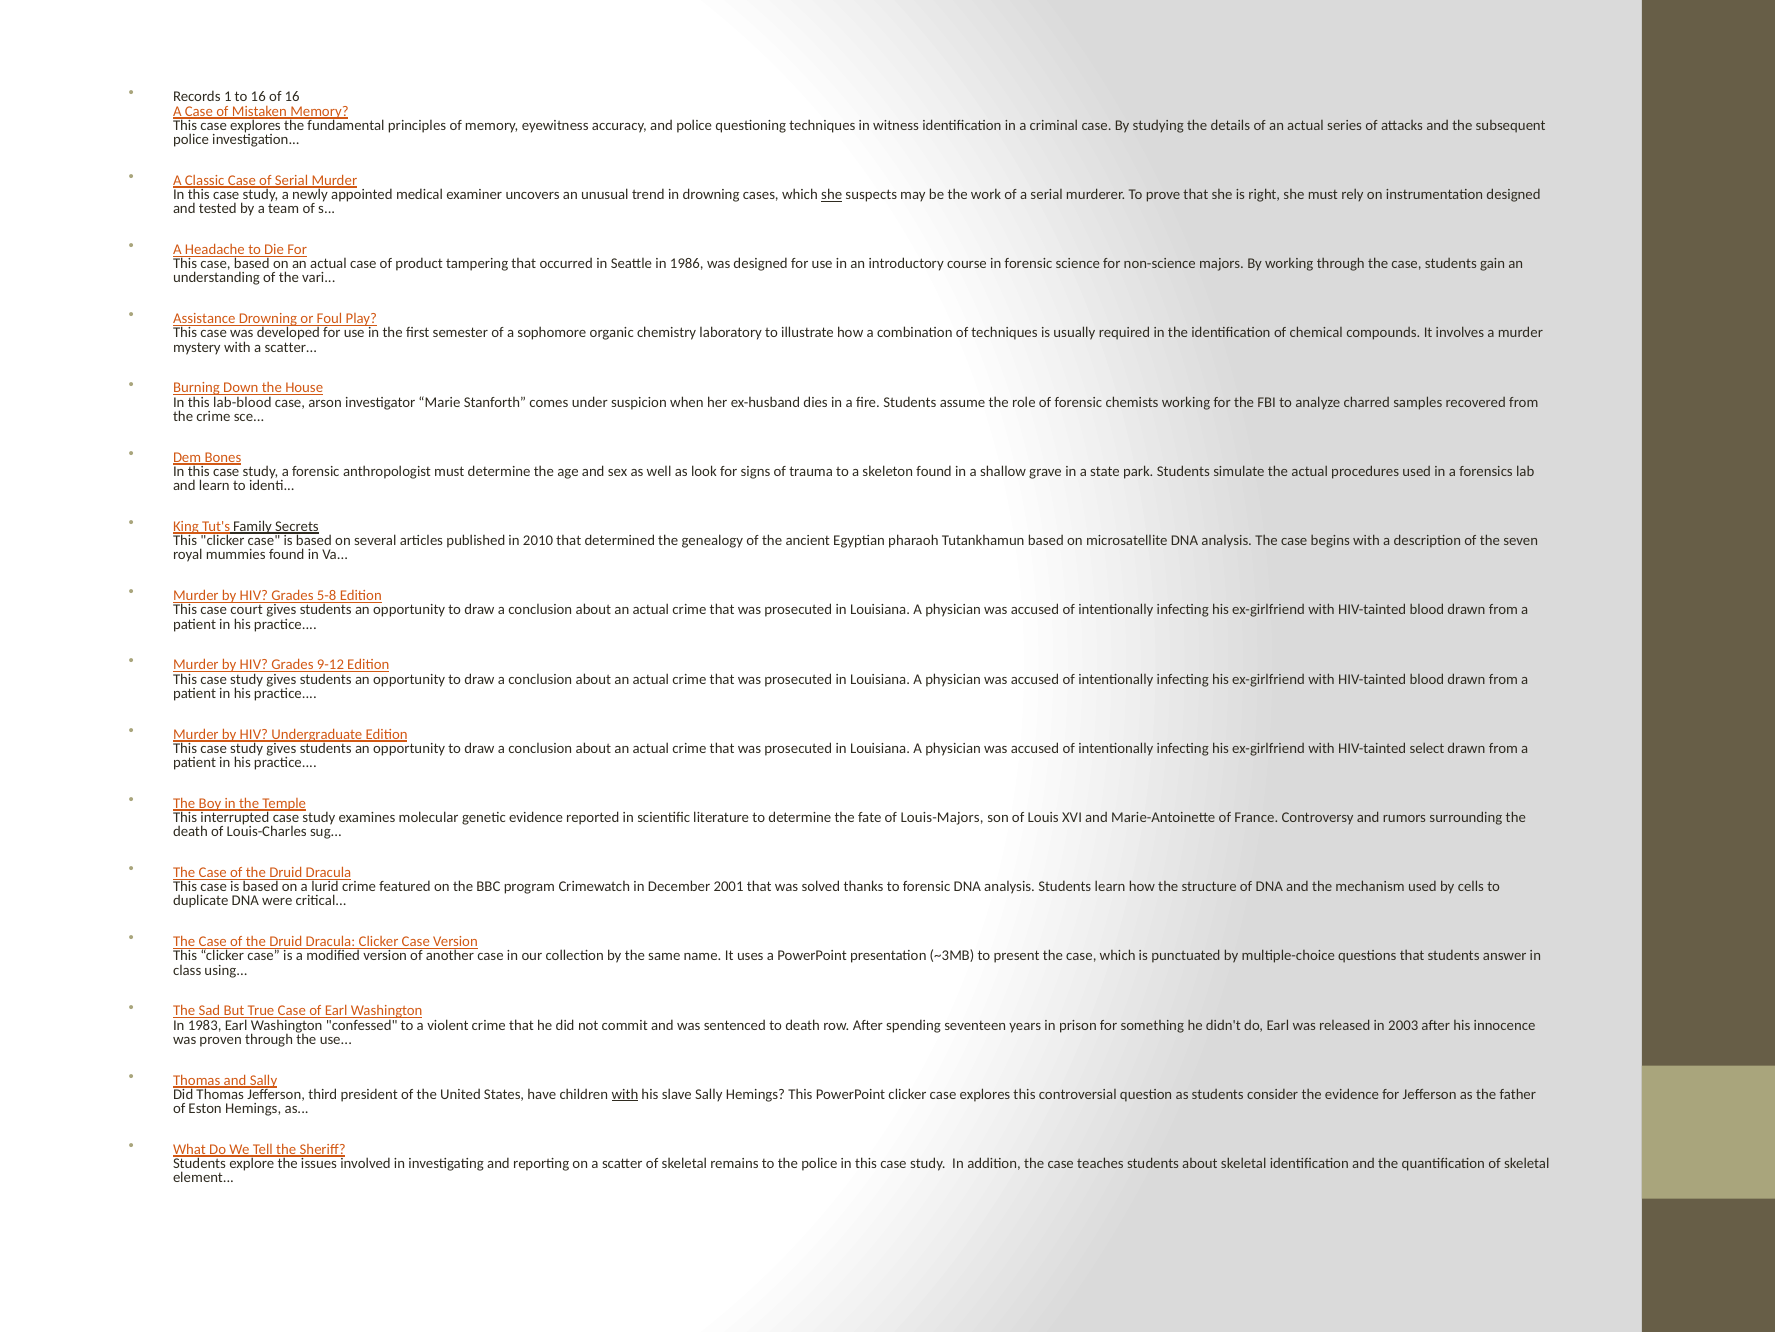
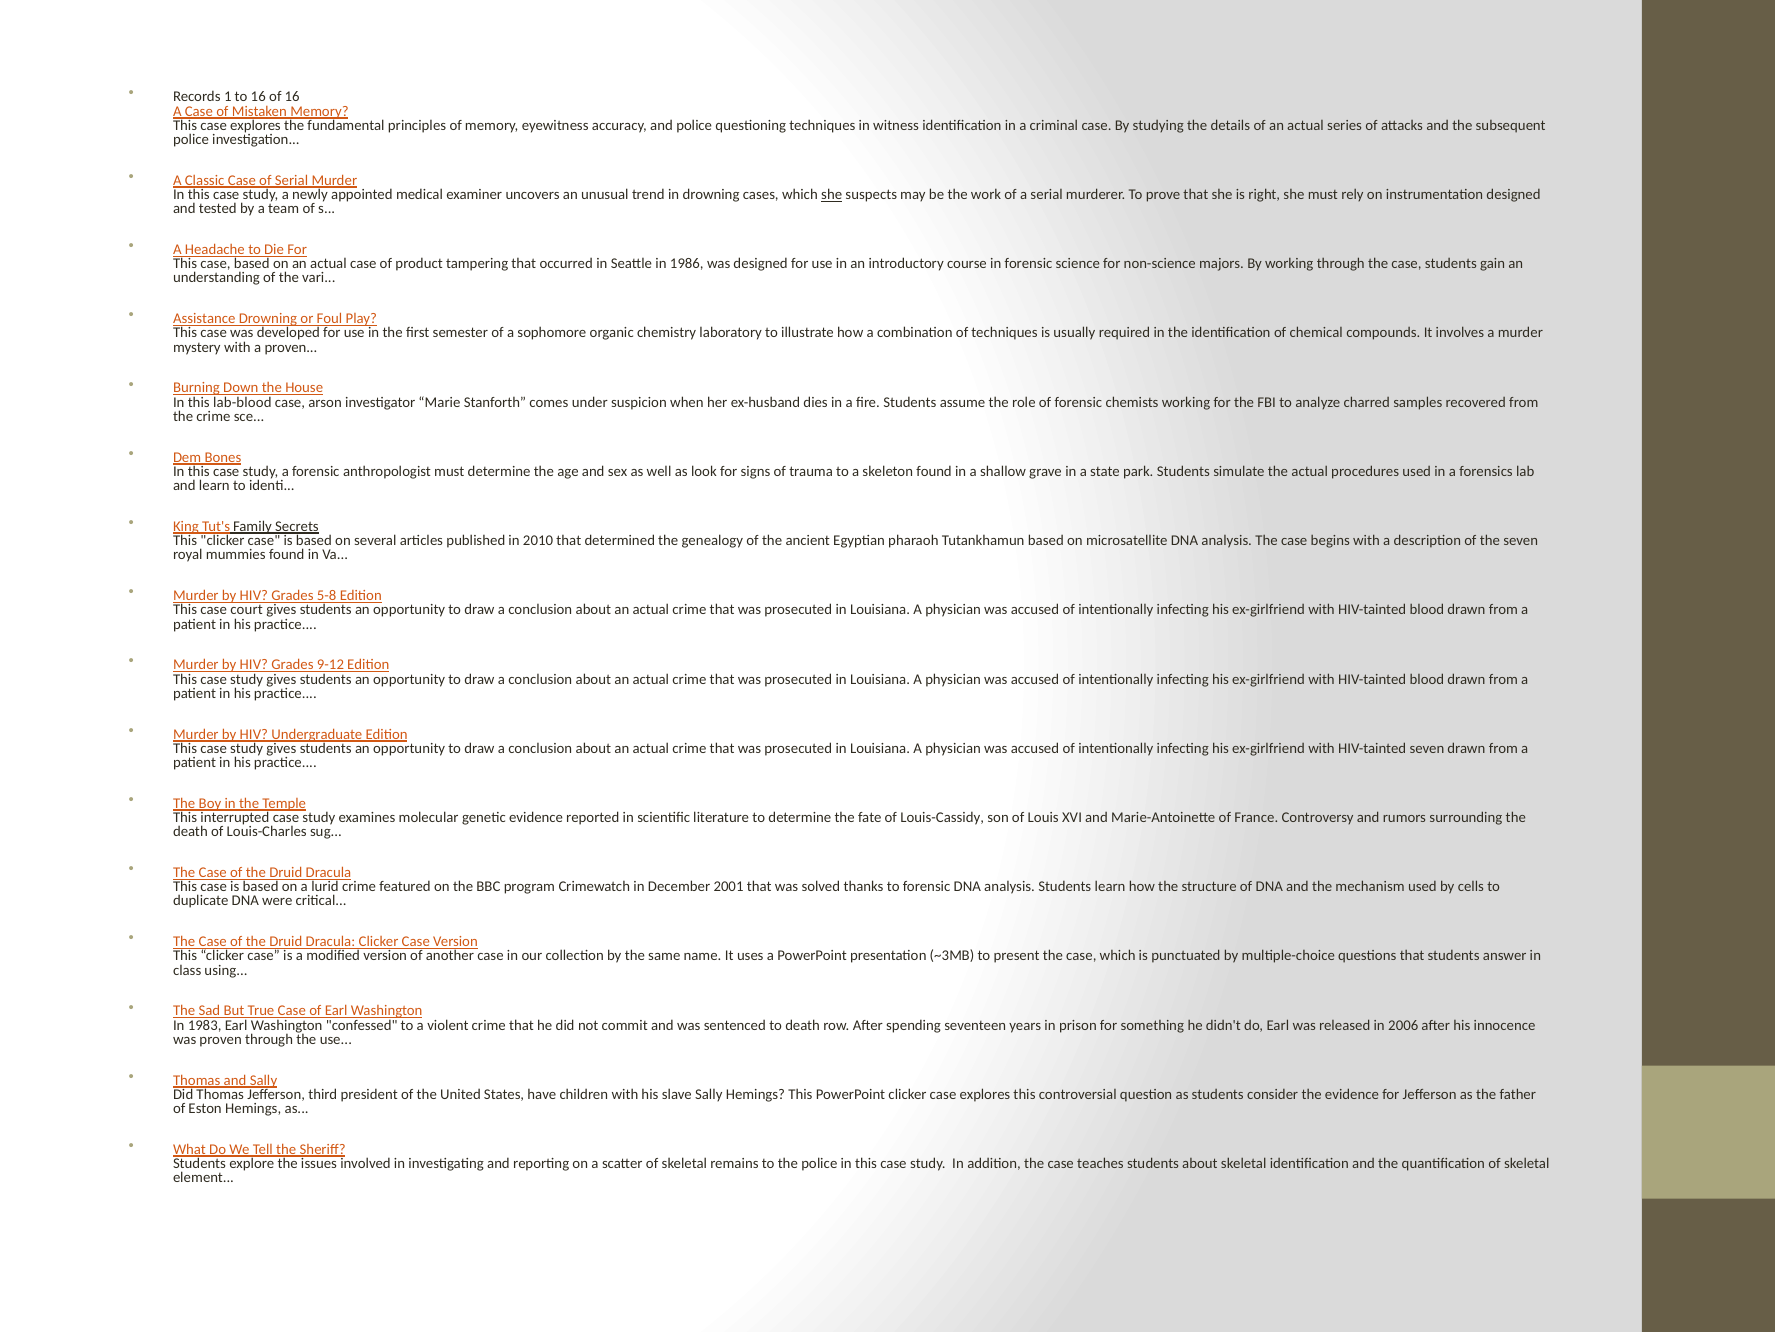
with a scatter: scatter -> proven (291, 347)
HIV-tainted select: select -> seven (1427, 748)
Louis-Majors: Louis-Majors -> Louis-Cassidy (942, 817)
2003: 2003 -> 2006 (1403, 1025)
with underline: present -> none (625, 1094)
